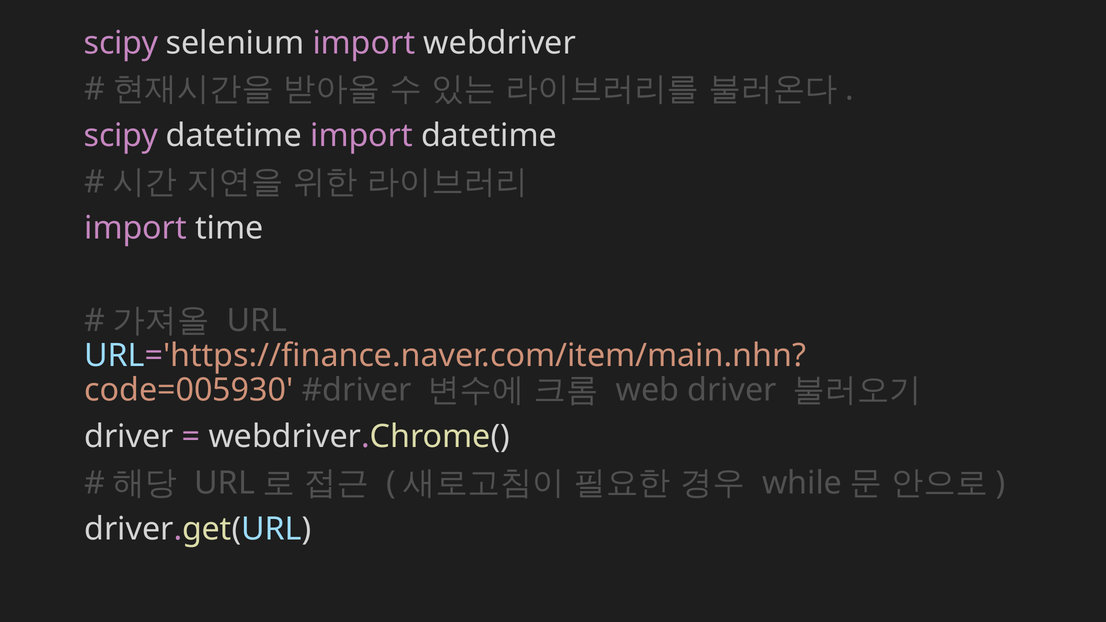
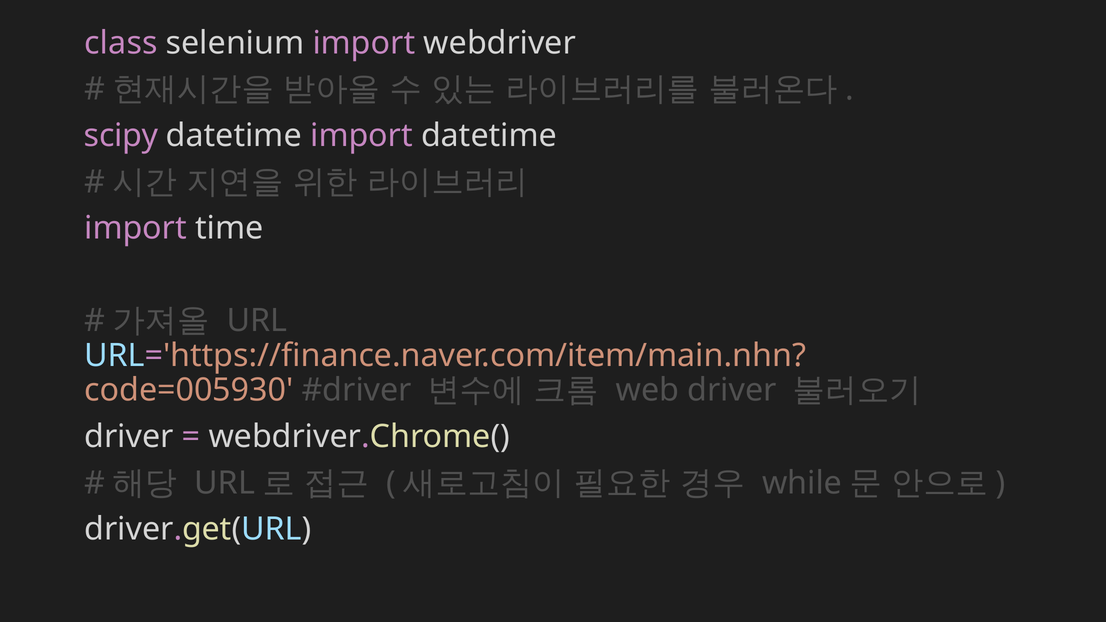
scipy: scipy -> class (121, 43)
